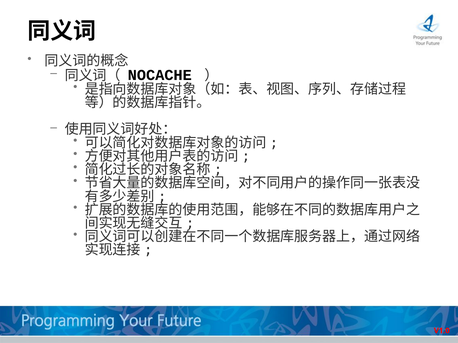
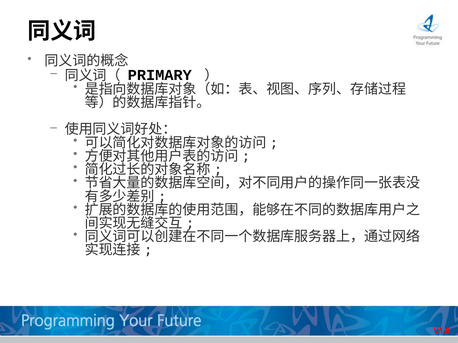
NOCACHE: NOCACHE -> PRIMARY (160, 75)
